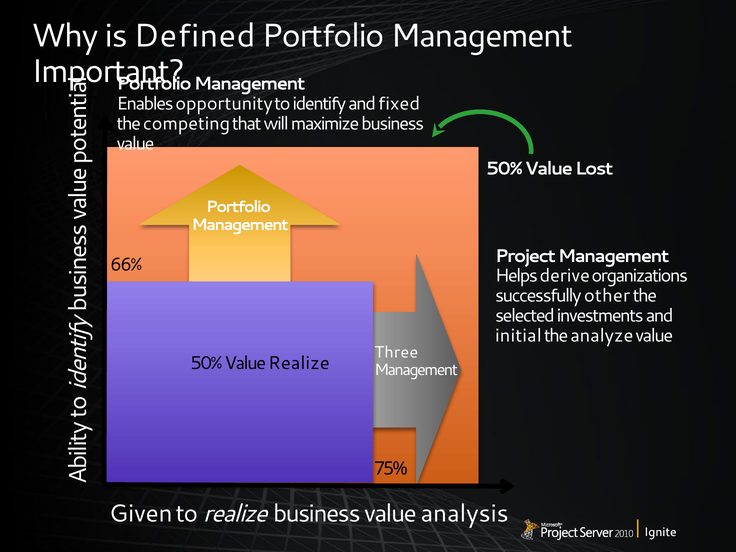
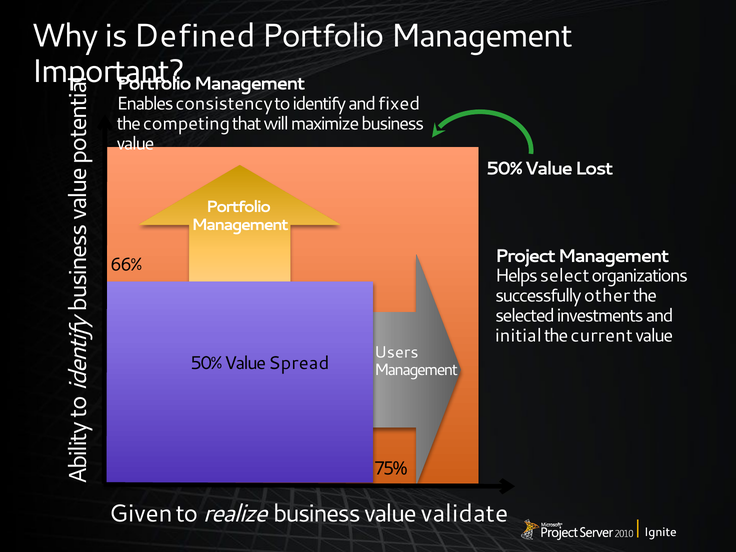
opportunity: opportunity -> consistency (224, 104)
derive: derive -> select (565, 276)
analyze: analyze -> current (602, 336)
Three: Three -> Users (396, 352)
Value Realize: Realize -> Spread (299, 363)
analysis: analysis -> validate (465, 514)
